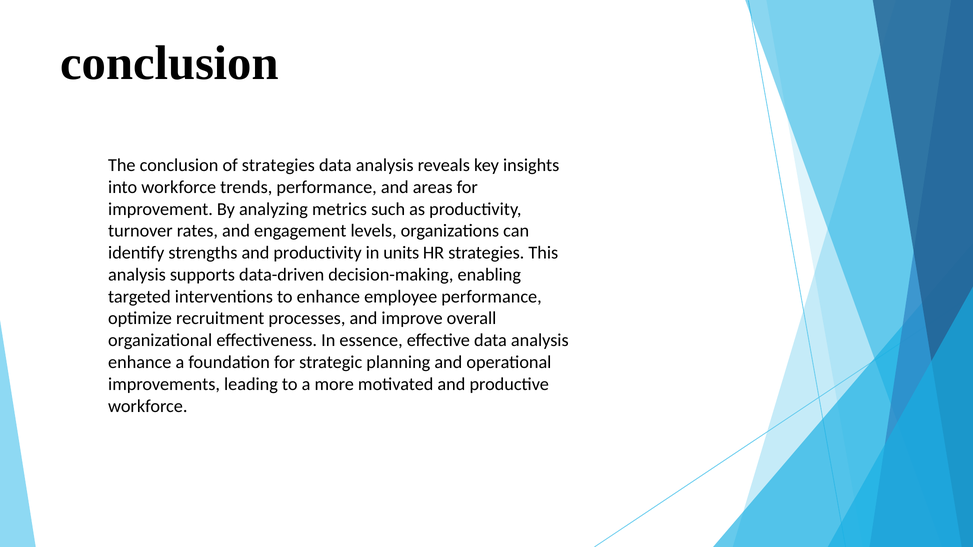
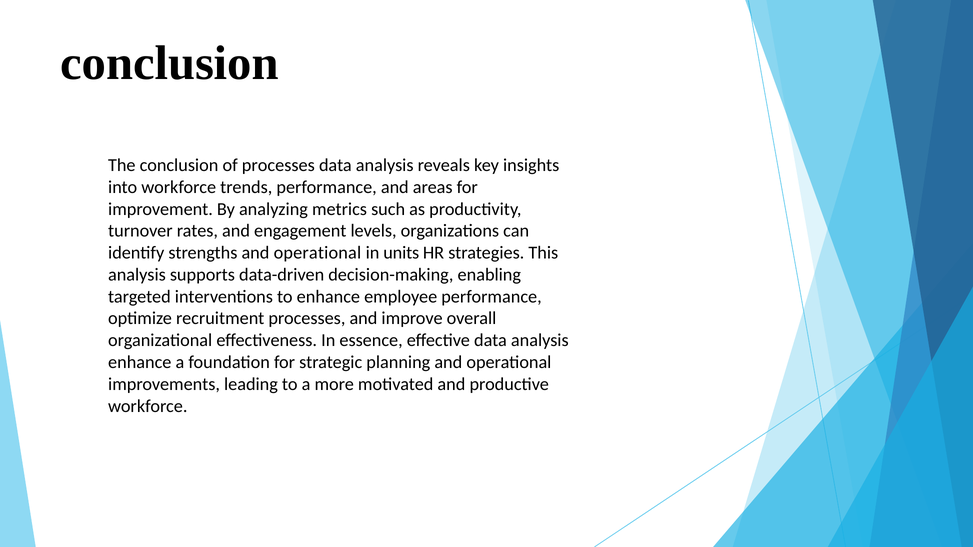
of strategies: strategies -> processes (278, 165)
strengths and productivity: productivity -> operational (317, 253)
